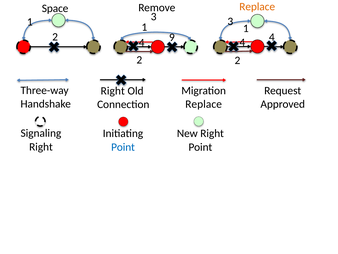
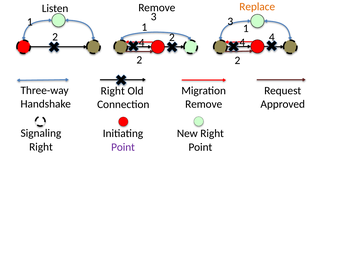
Space: Space -> Listen (55, 8)
4 9: 9 -> 2 (172, 37)
Replace: Replace -> Remove (204, 104)
Point colour: blue -> purple (123, 147)
